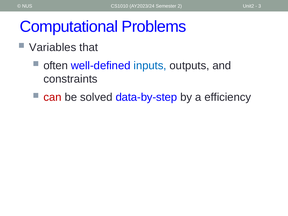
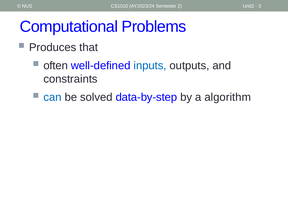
Variables: Variables -> Produces (53, 47)
can colour: red -> blue (53, 97)
efficiency: efficiency -> algorithm (228, 97)
